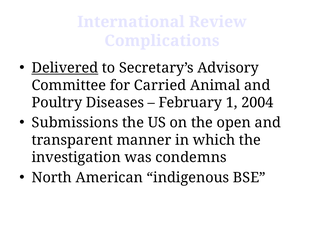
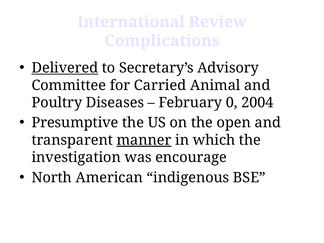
1: 1 -> 0 (232, 103)
Submissions: Submissions -> Presumptive (75, 123)
manner underline: none -> present (144, 140)
condemns: condemns -> encourage (191, 157)
